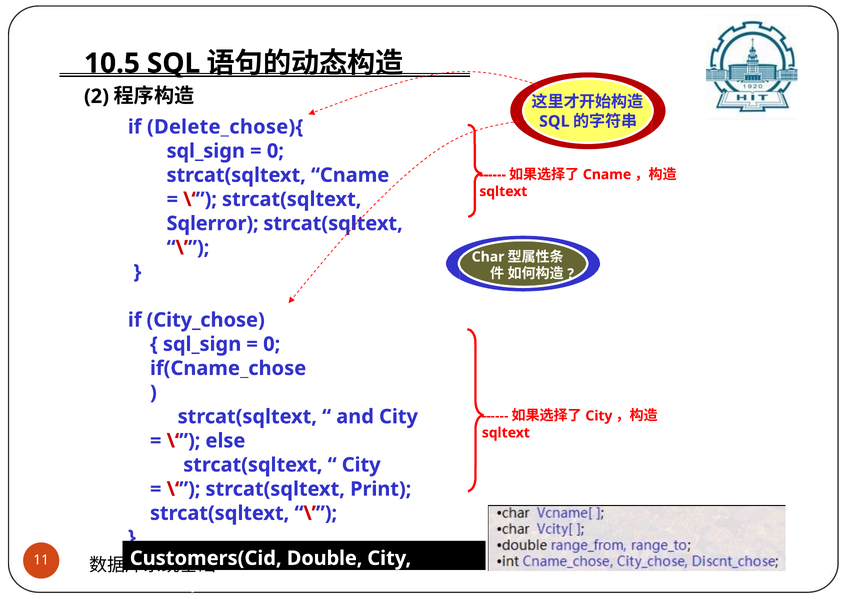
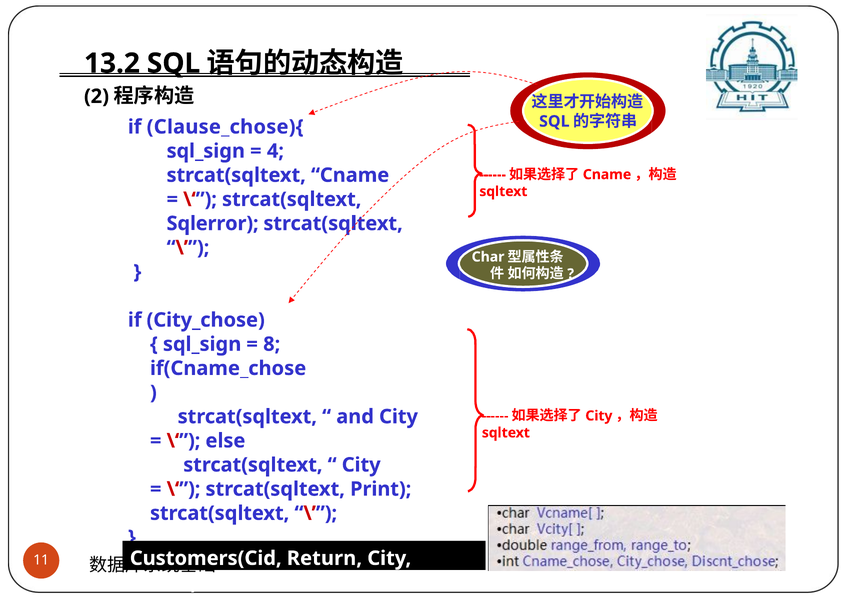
10.5: 10.5 -> 13.2 (112, 63)
Delete_chose){: Delete_chose){ -> Clause_chose){ (225, 127)
0: 0 -> 4 (275, 151)
0: 0 -> 8 (272, 344)
Double: Double -> Return (324, 558)
